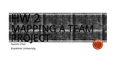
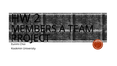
MAPPING: MAPPING -> MEMBERS (34, 29)
